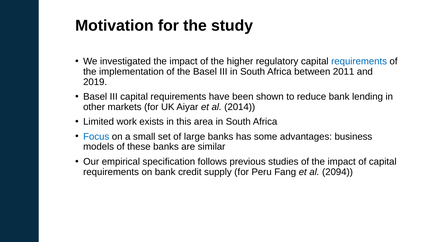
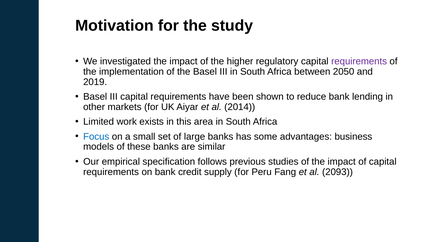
requirements colour: blue -> purple (359, 61)
2011: 2011 -> 2050 (344, 72)
2094: 2094 -> 2093 (338, 172)
